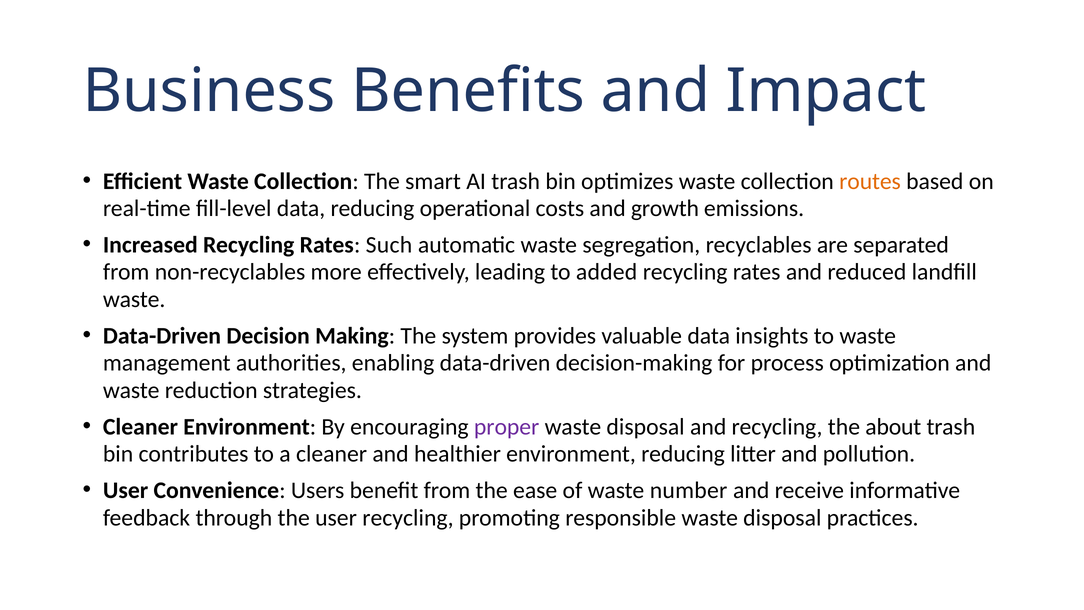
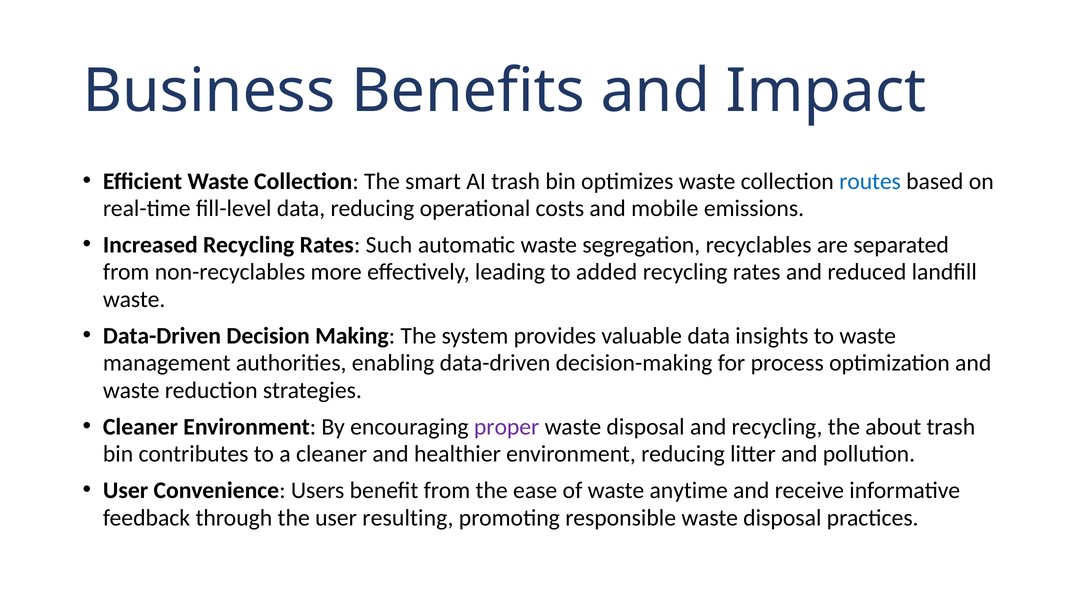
routes colour: orange -> blue (870, 181)
growth: growth -> mobile (665, 208)
number: number -> anytime (689, 490)
user recycling: recycling -> resulting (408, 518)
